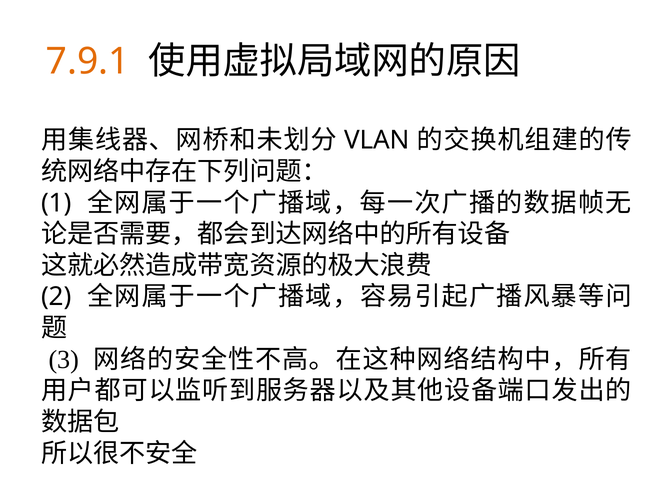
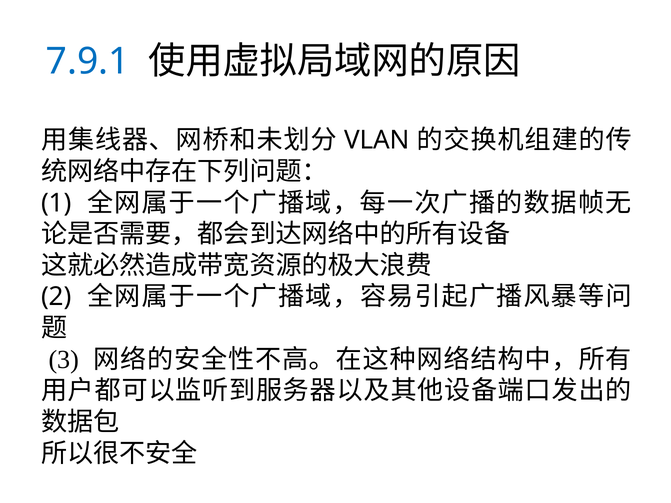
7.9.1 colour: orange -> blue (88, 61)
